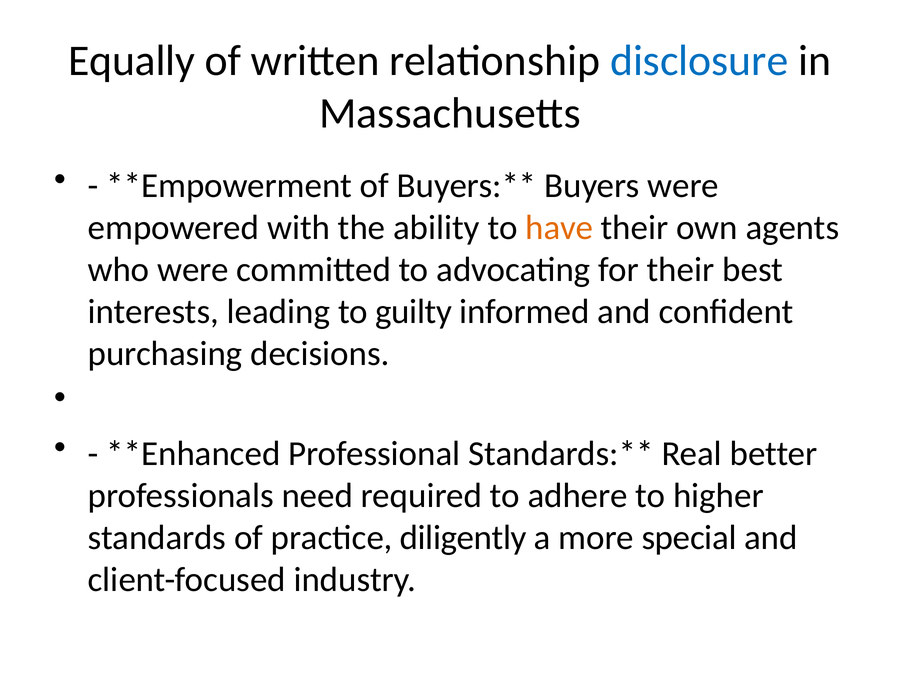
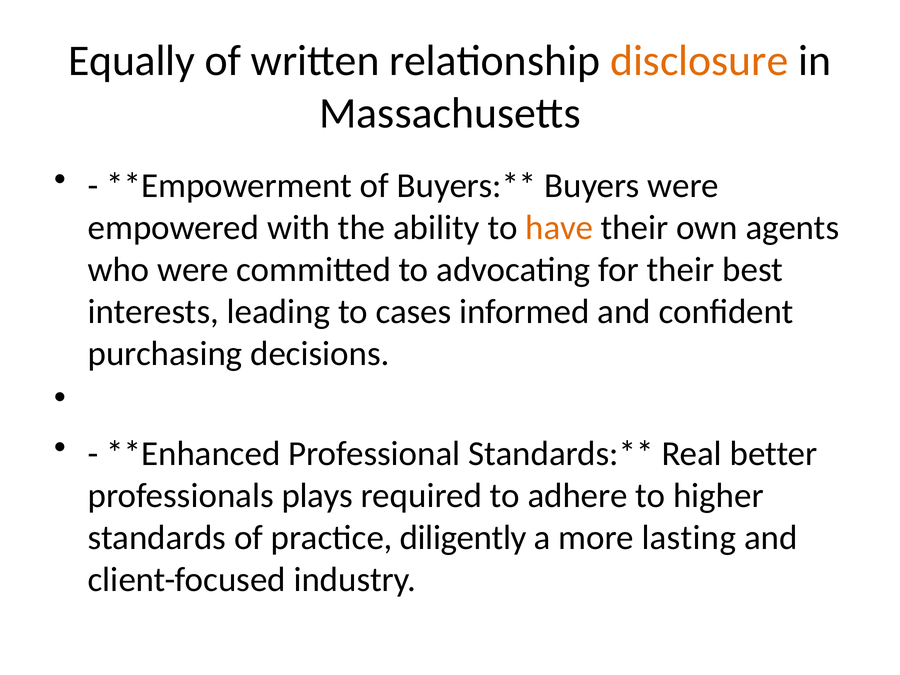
disclosure colour: blue -> orange (699, 61)
guilty: guilty -> cases (413, 312)
need: need -> plays (317, 496)
special: special -> lasting (689, 538)
